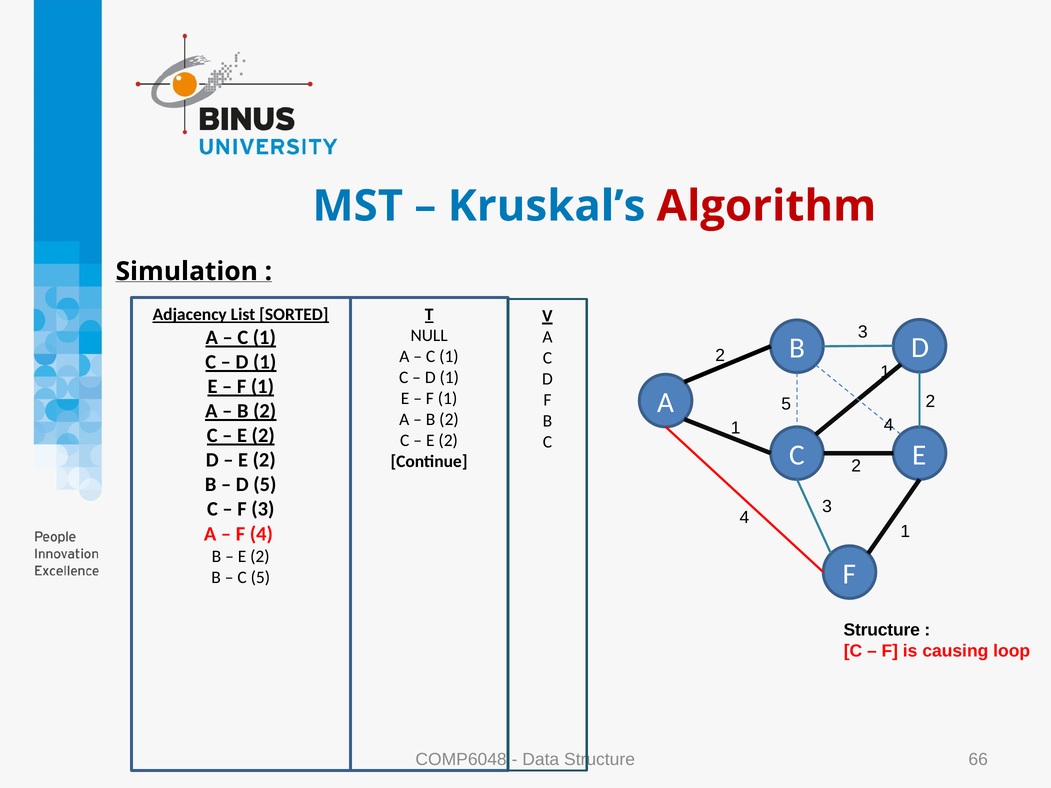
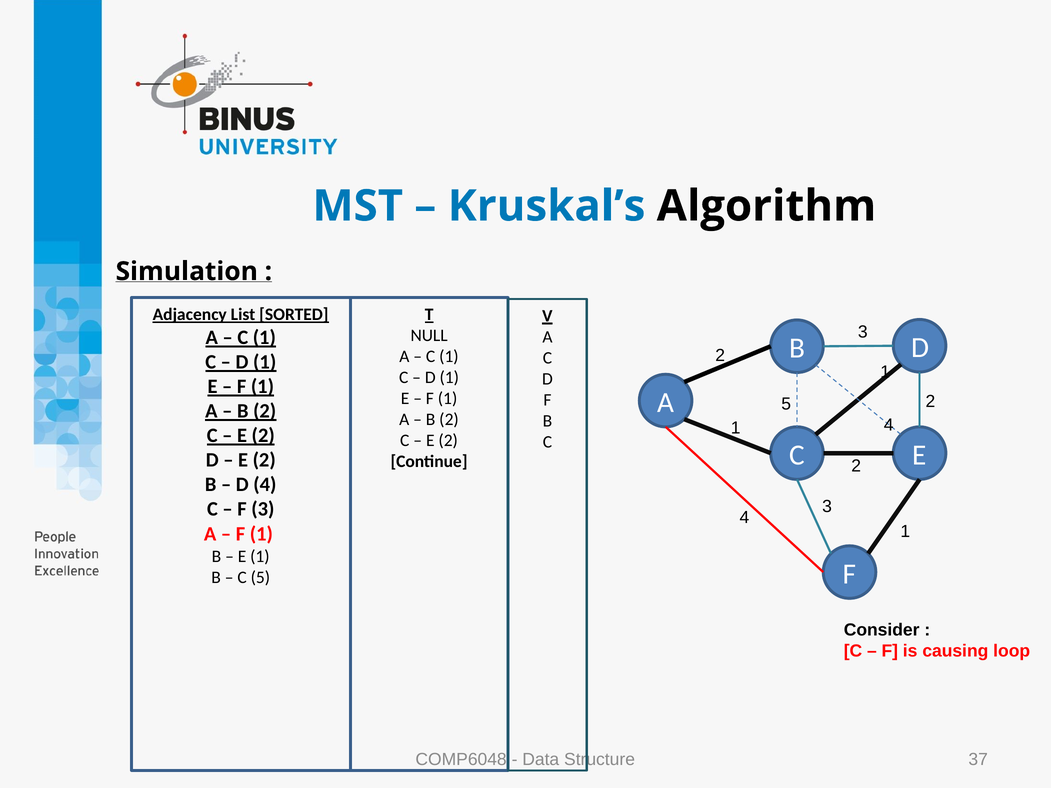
Algorithm colour: red -> black (766, 206)
D 5: 5 -> 4 (265, 485)
4: 4 -> 1 (261, 534)
2: 2 -> 1 (260, 557)
Structure: Structure -> Consider (882, 630)
66: 66 -> 37 (978, 760)
